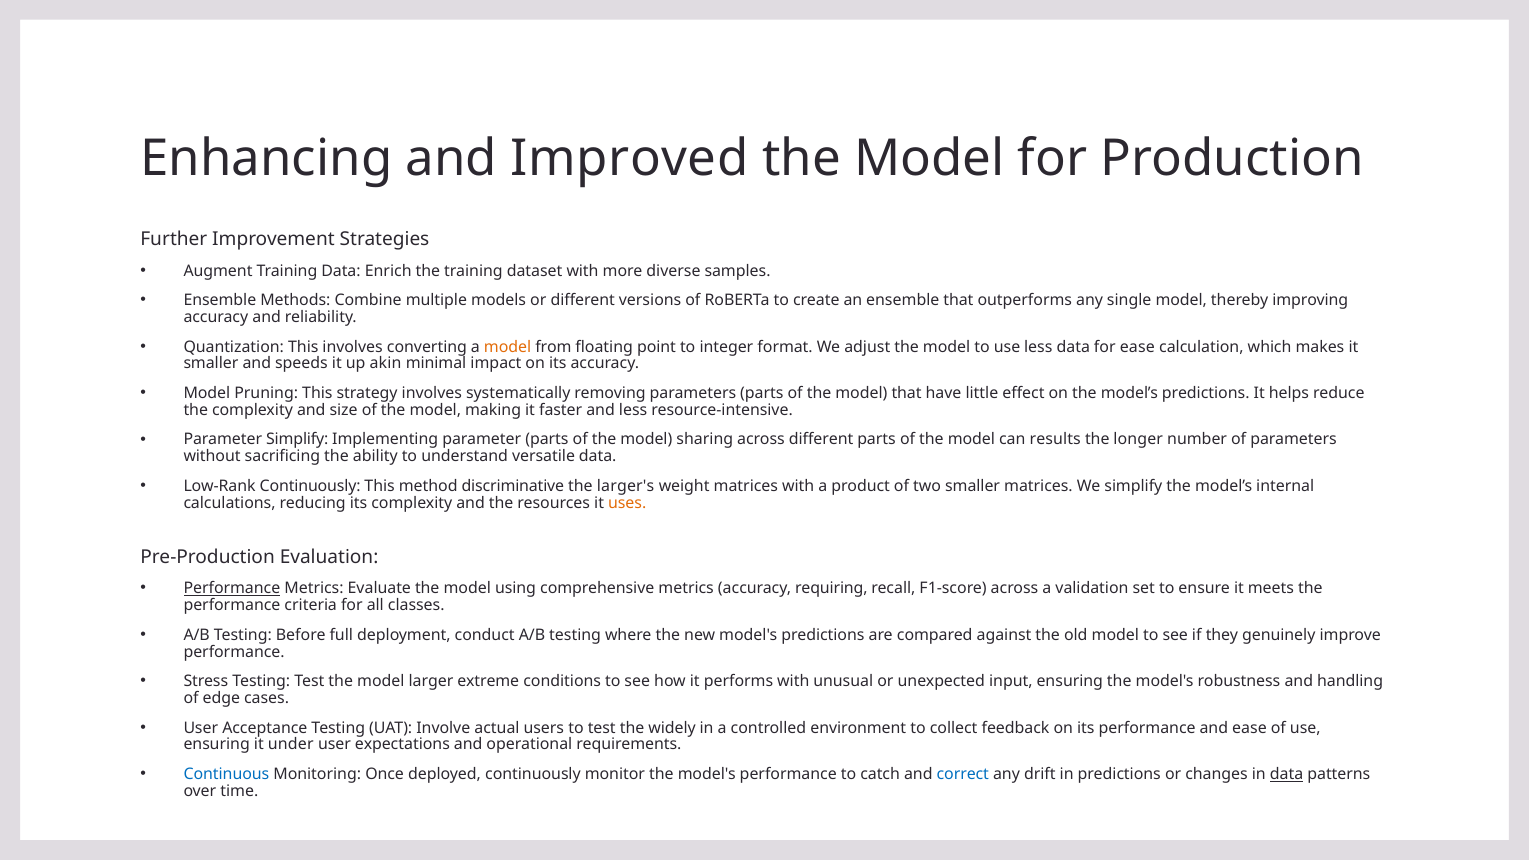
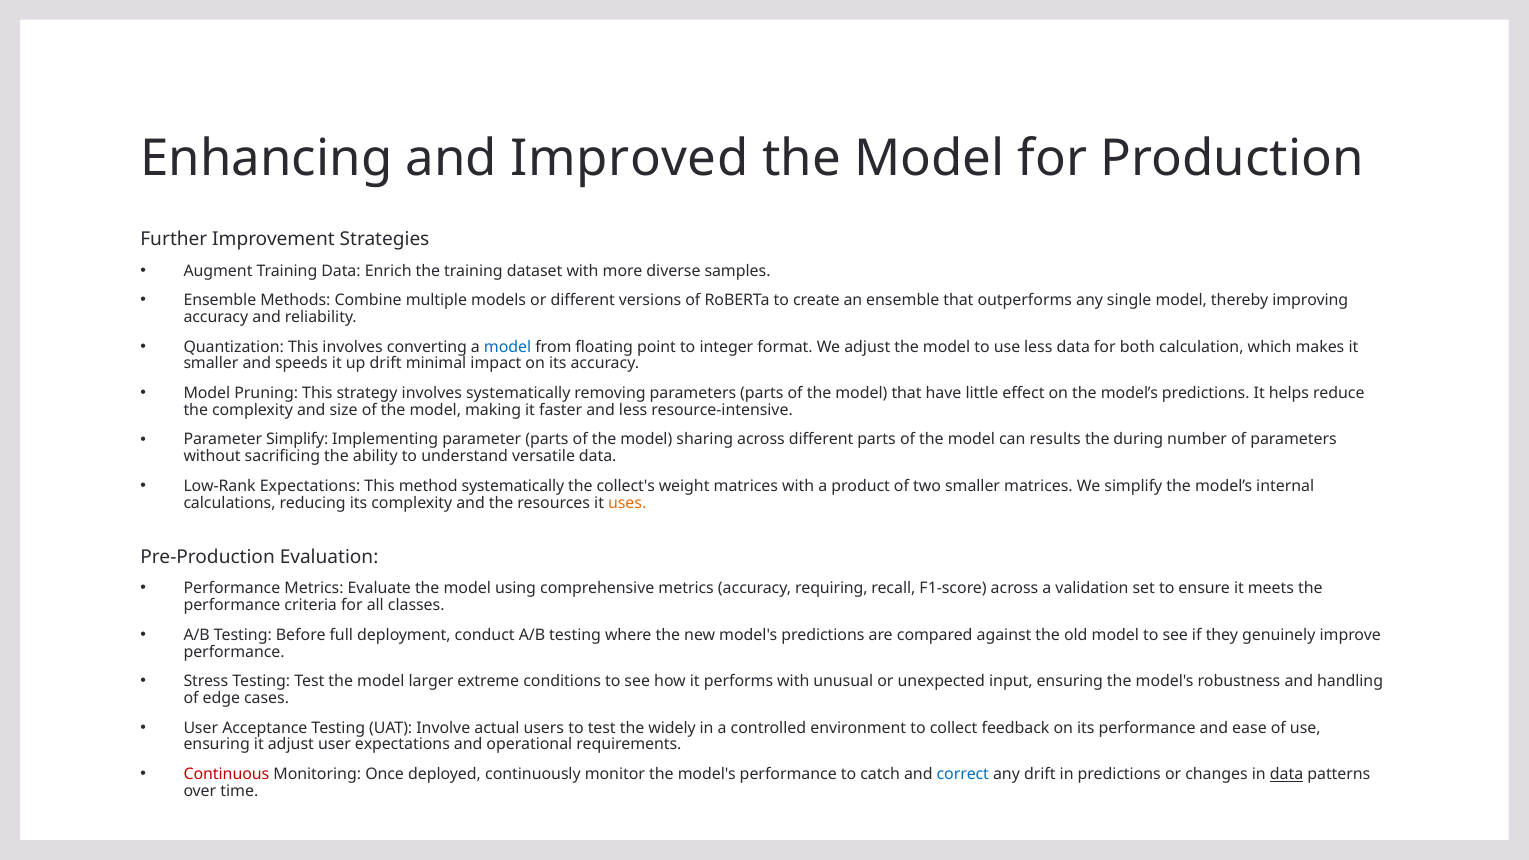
model colour: orange -> blue (508, 347)
for ease: ease -> both (1137, 347)
up akin: akin -> drift (386, 364)
longer: longer -> during (1138, 440)
Low-Rank Continuously: Continuously -> Expectations (310, 486)
method discriminative: discriminative -> systematically (513, 486)
larger's: larger's -> collect's (626, 486)
Performance underline: present -> none (232, 589)
it under: under -> adjust (291, 745)
Continuous colour: blue -> red (226, 774)
